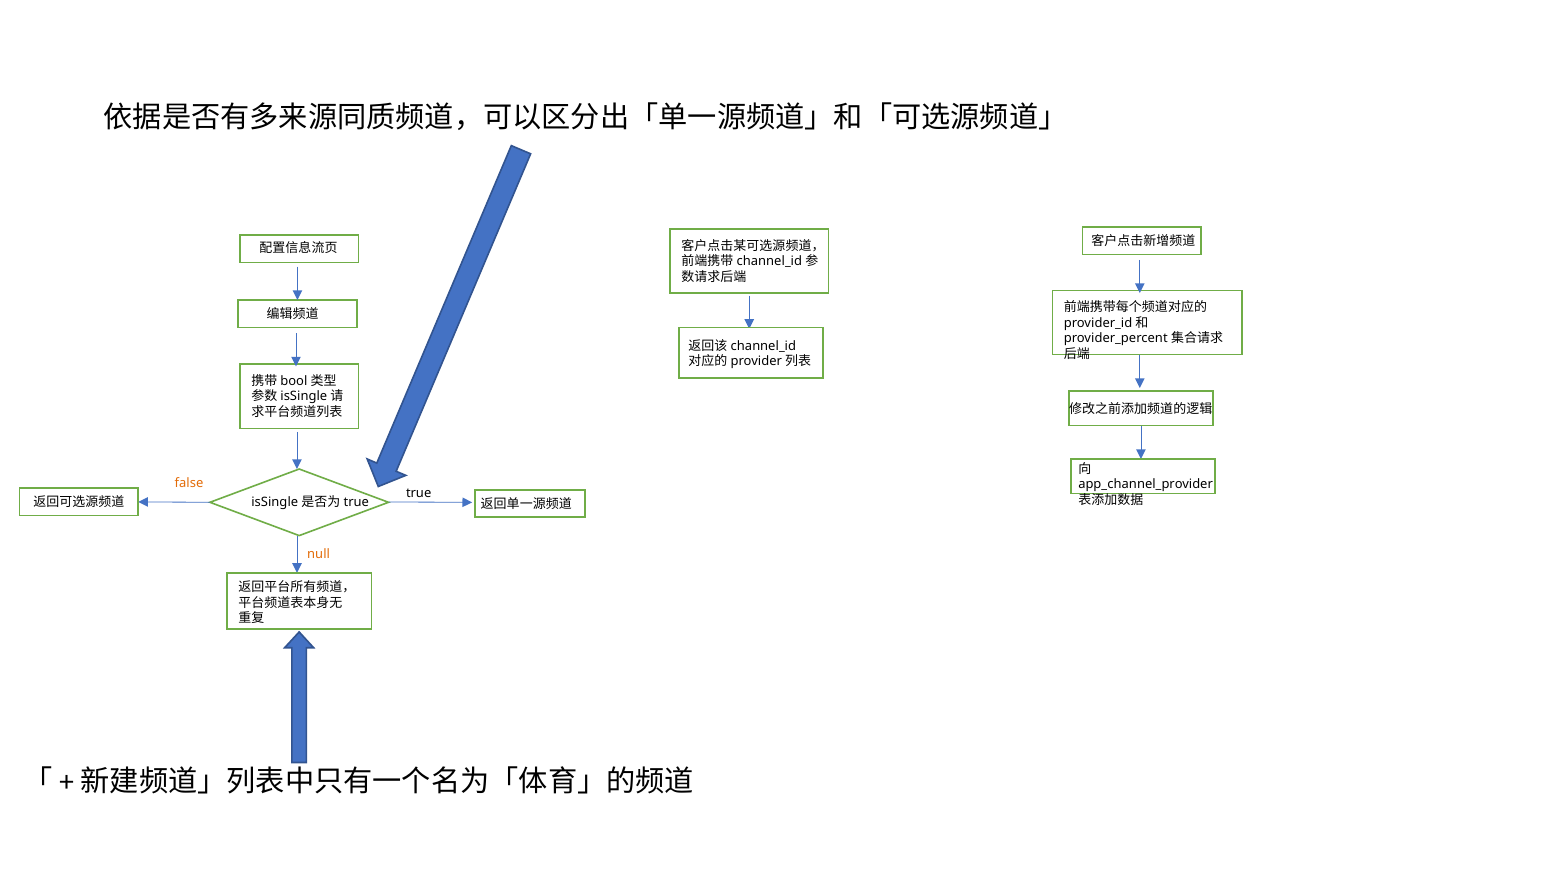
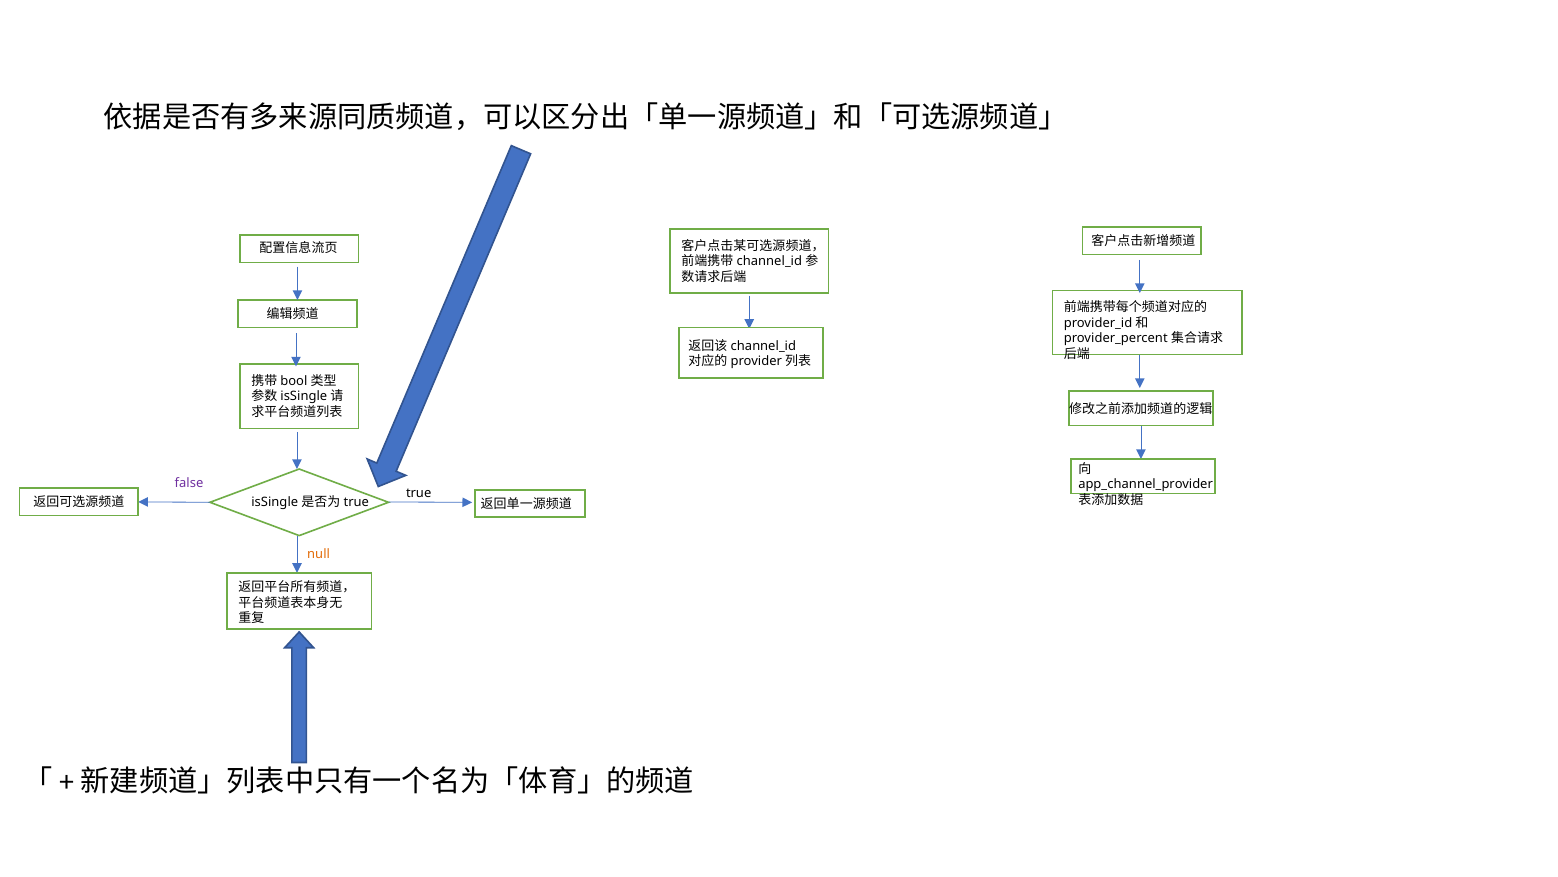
false colour: orange -> purple (189, 483)
